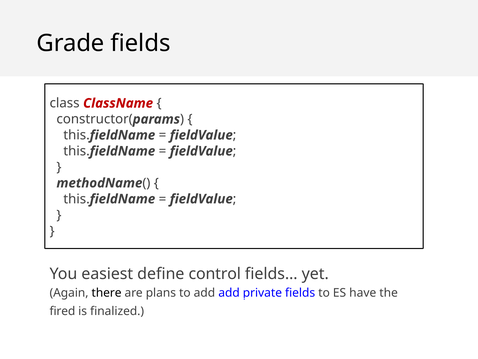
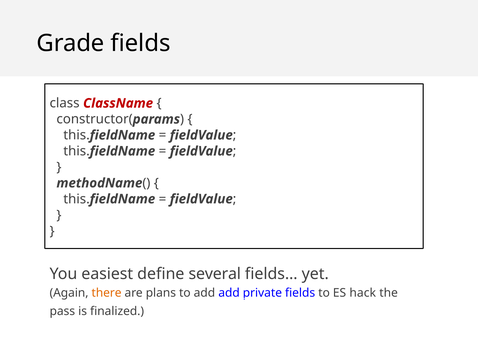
control: control -> several (215, 274)
there colour: black -> orange (107, 292)
have: have -> hack (363, 292)
fired: fired -> pass (62, 311)
